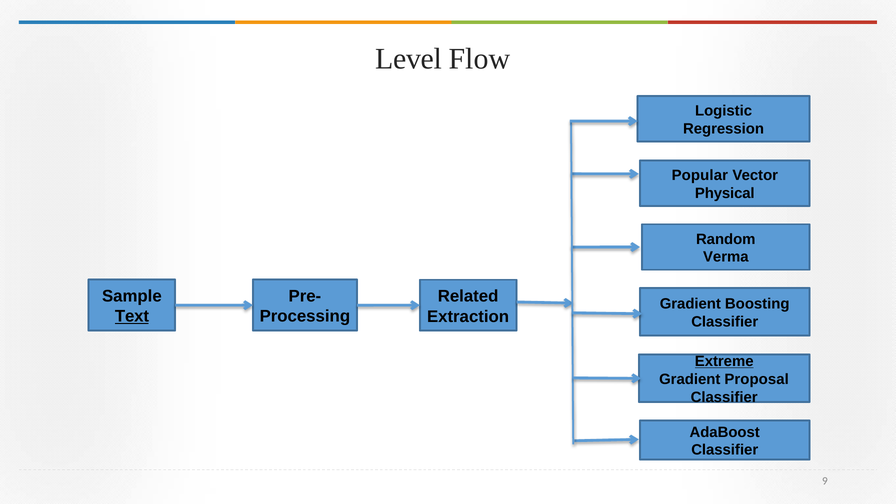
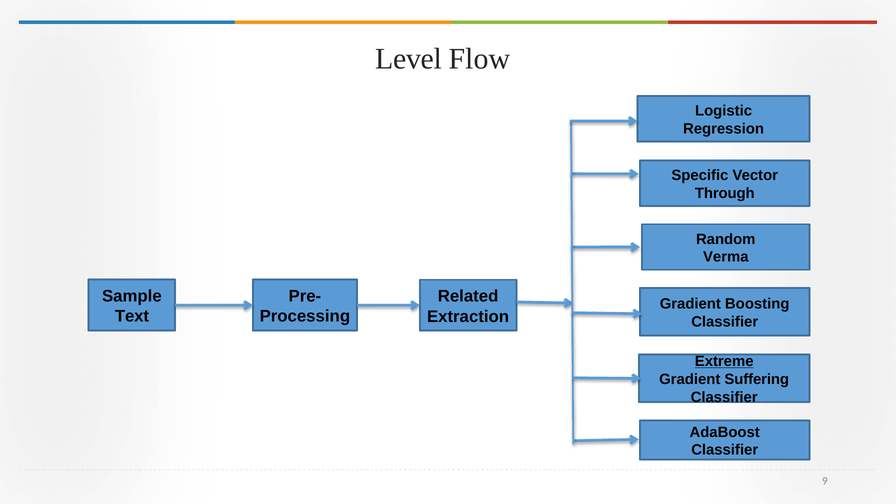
Popular: Popular -> Specific (700, 175)
Physical: Physical -> Through (725, 193)
Text underline: present -> none (132, 316)
Proposal: Proposal -> Suffering (757, 379)
